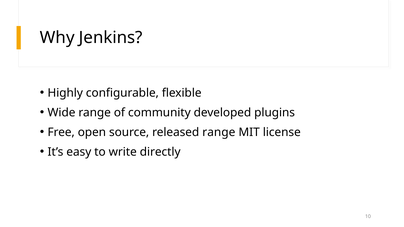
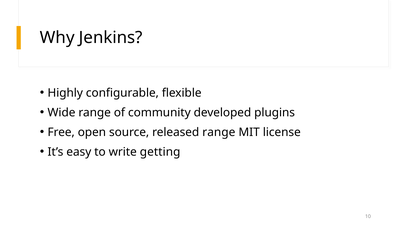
directly: directly -> getting (160, 152)
